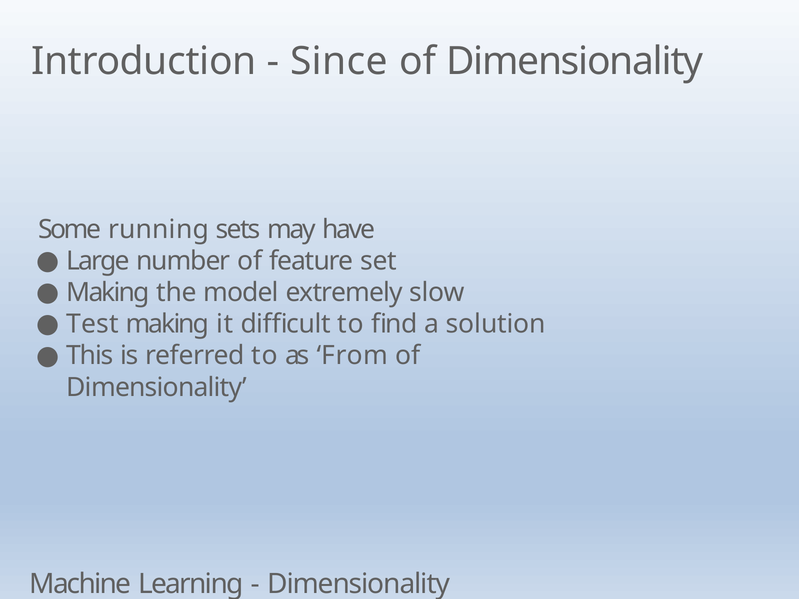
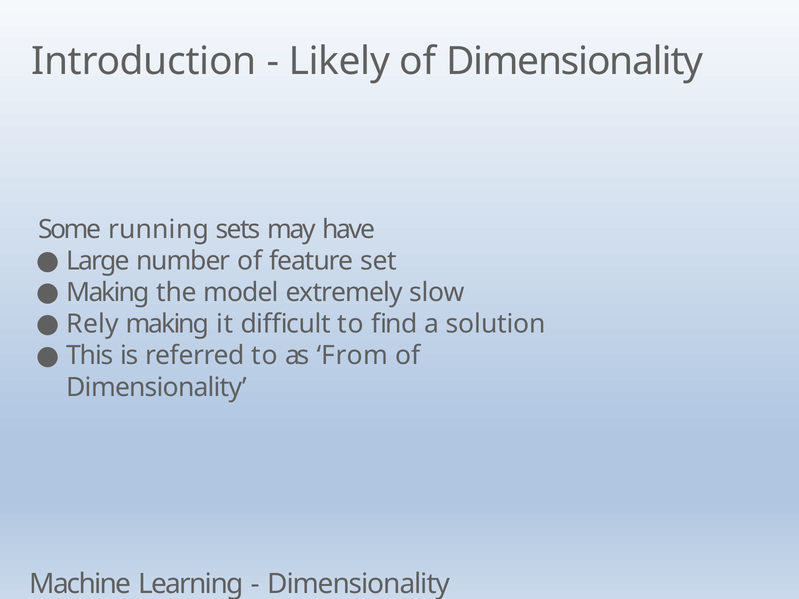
Since: Since -> Likely (339, 61)
Test: Test -> Rely (93, 324)
